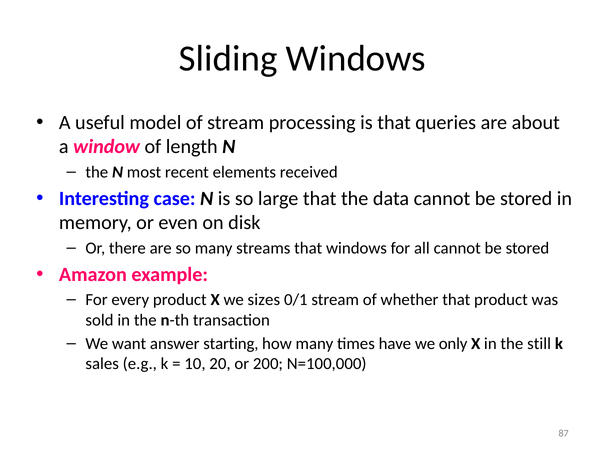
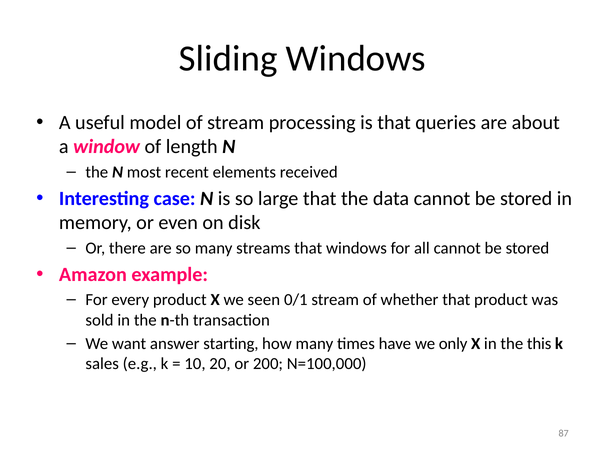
sizes: sizes -> seen (264, 300)
still: still -> this (539, 343)
